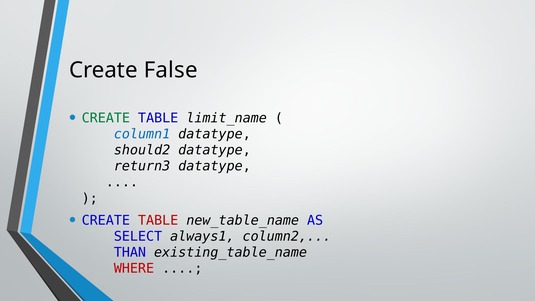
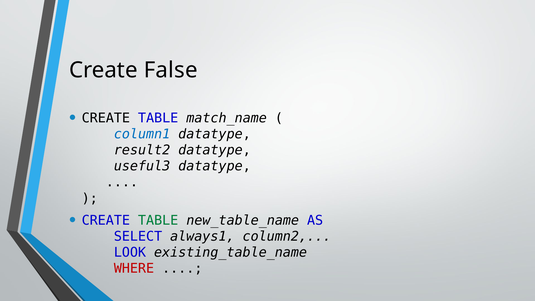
CREATE colour: green -> black (106, 118)
limit_name: limit_name -> match_name (227, 118)
should2: should2 -> result2 (142, 150)
return3: return3 -> useful3 (142, 166)
TABLE colour: red -> green (158, 220)
THAN: THAN -> LOOK (130, 252)
